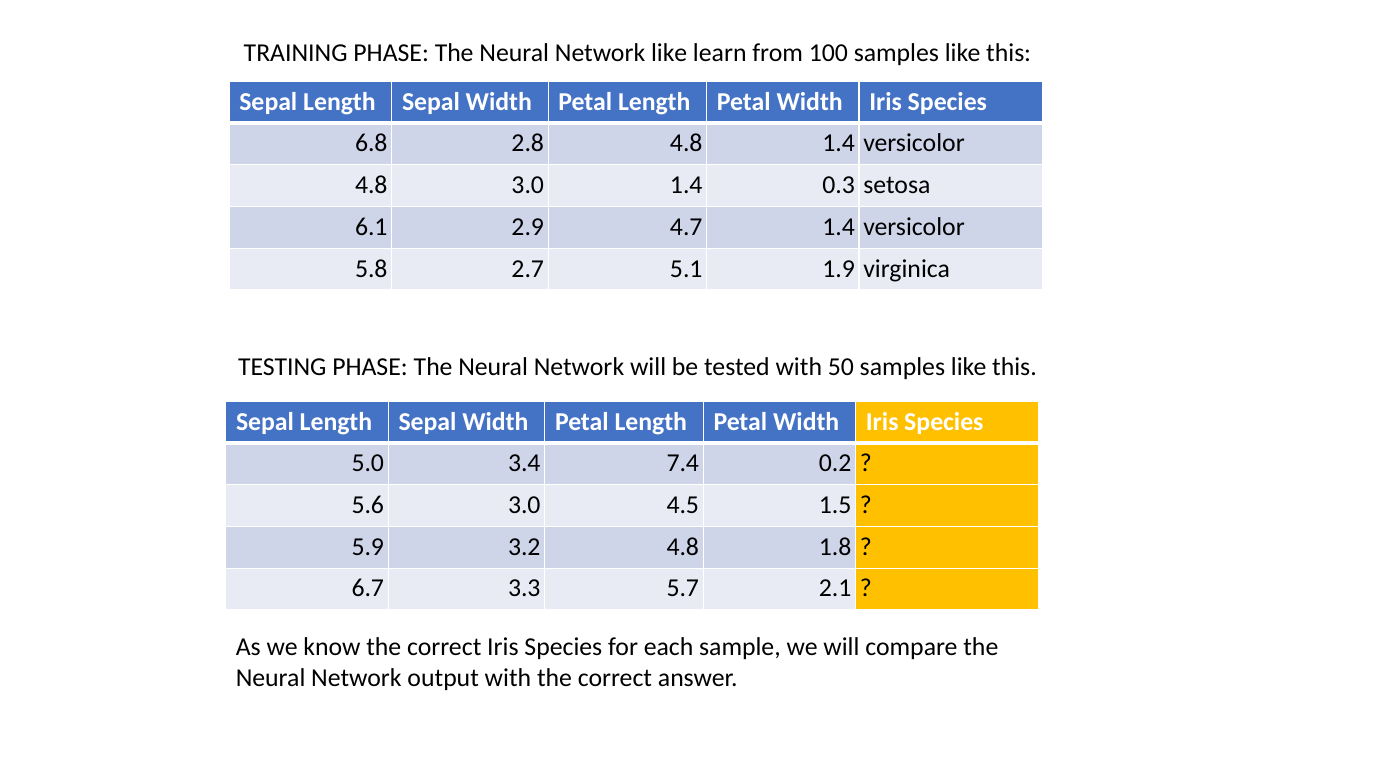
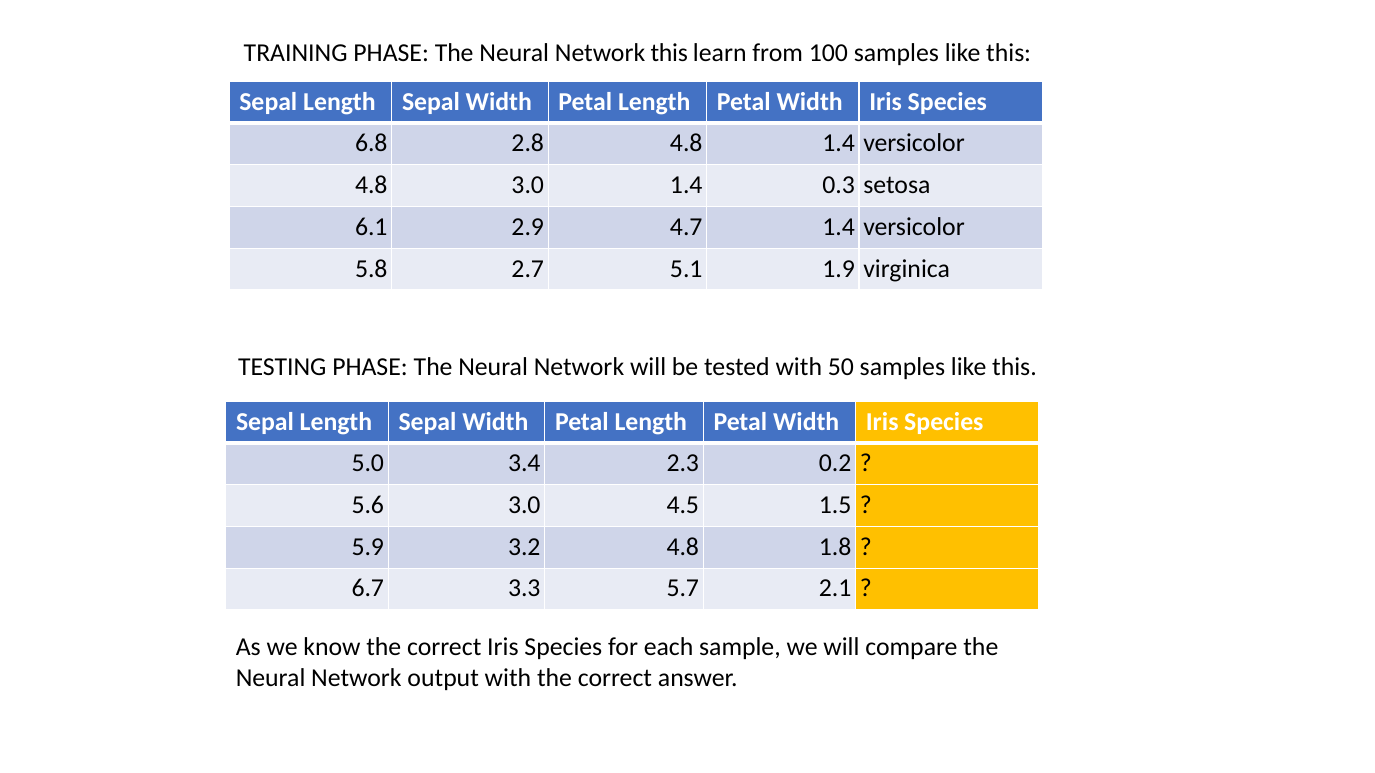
Network like: like -> this (669, 53)
7.4: 7.4 -> 2.3 (683, 463)
